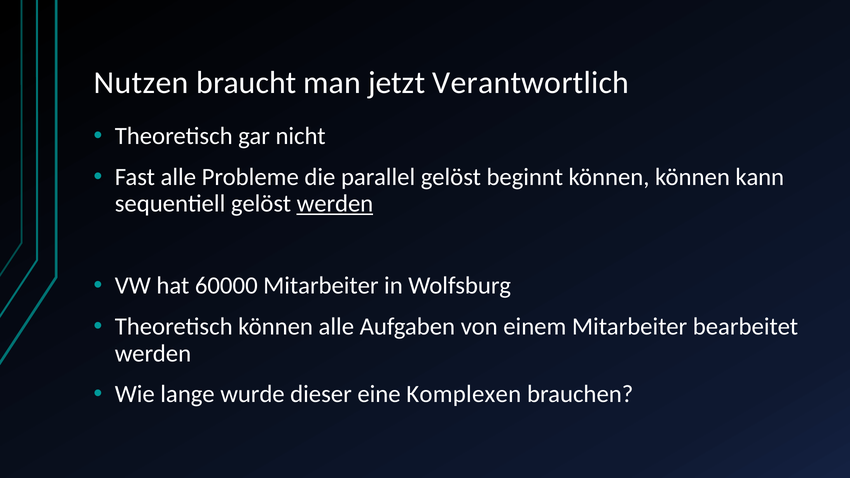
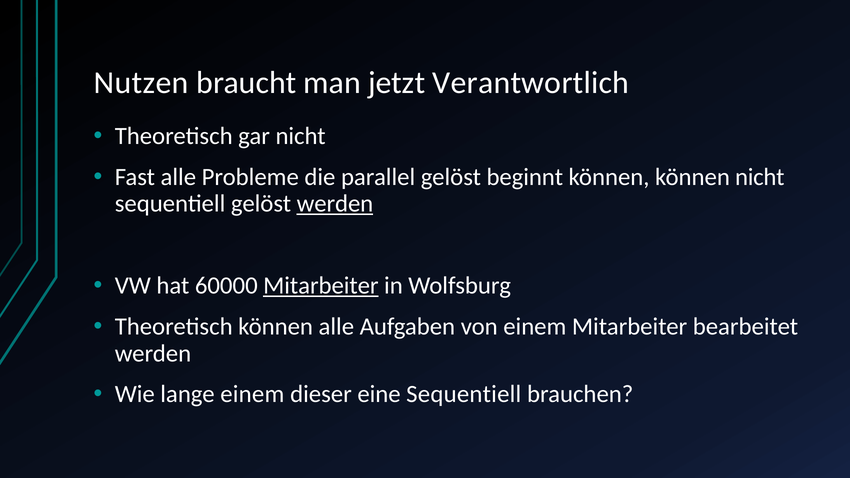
können kann: kann -> nicht (760, 177)
Mitarbeiter underline: none -> present (321, 286)
lange wurde: wurde -> einem (252, 394)
eine Komplexen: Komplexen -> Sequentiell (464, 394)
